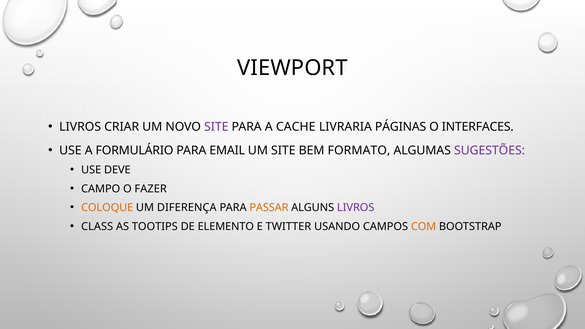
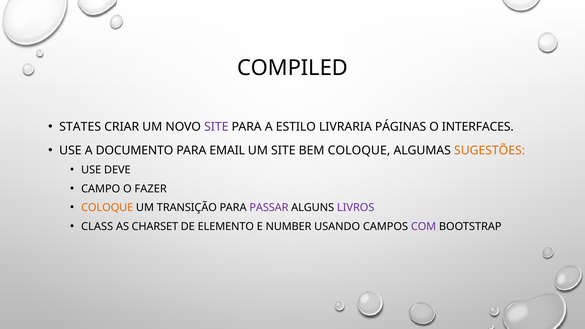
VIEWPORT: VIEWPORT -> COMPILED (293, 68)
LIVROS: LIVROS -> STATES (80, 127)
CACHE: CACHE -> ESTILO (296, 127)
FORMULÁRIO: FORMULÁRIO -> DOCUMENTO (135, 151)
BEM FORMATO: FORMATO -> COLOQUE (359, 151)
SUGESTÕES colour: purple -> orange (490, 151)
DIFERENÇA: DIFERENÇA -> TRANSIÇÃO (187, 208)
PASSAR colour: orange -> purple (269, 208)
TOOTIPS: TOOTIPS -> CHARSET (155, 226)
TWITTER: TWITTER -> NUMBER (289, 226)
COM colour: orange -> purple (424, 226)
